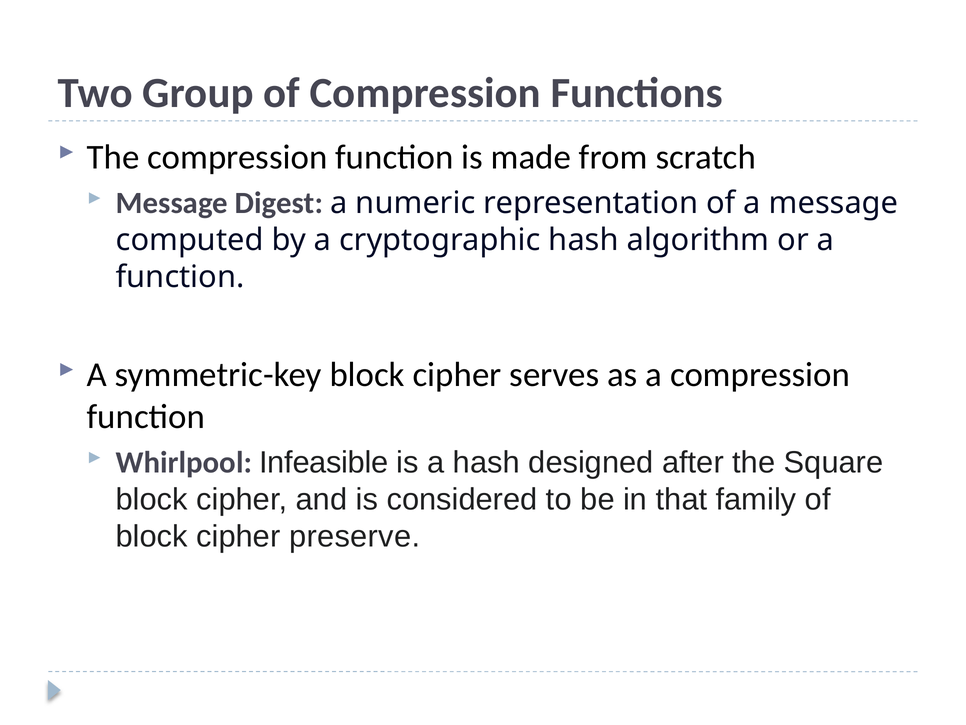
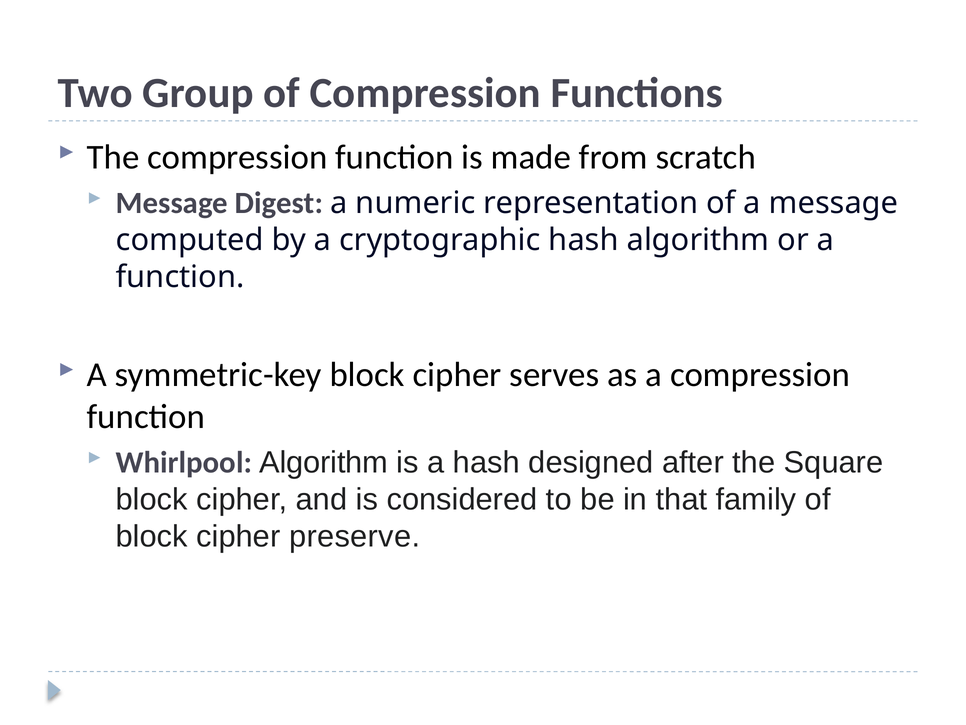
Whirlpool Infeasible: Infeasible -> Algorithm (324, 462)
